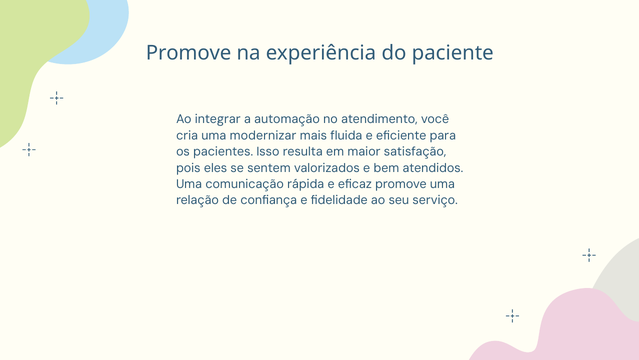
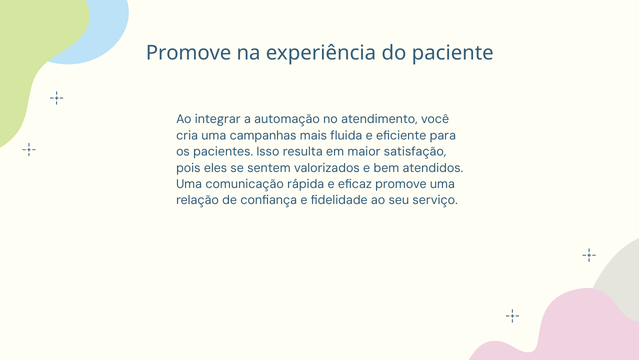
modernizar: modernizar -> campanhas (263, 135)
